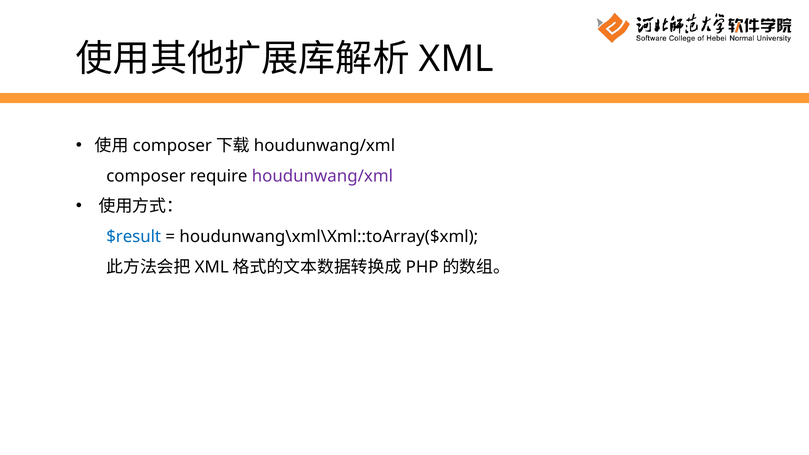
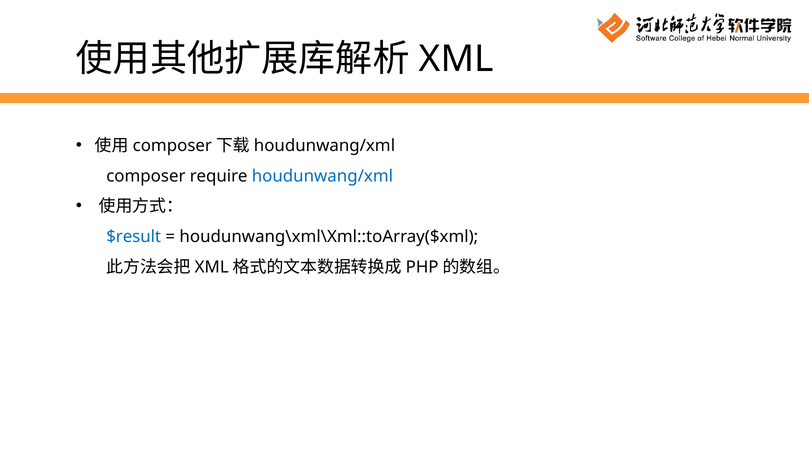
houdunwang/xml colour: purple -> blue (322, 176)
